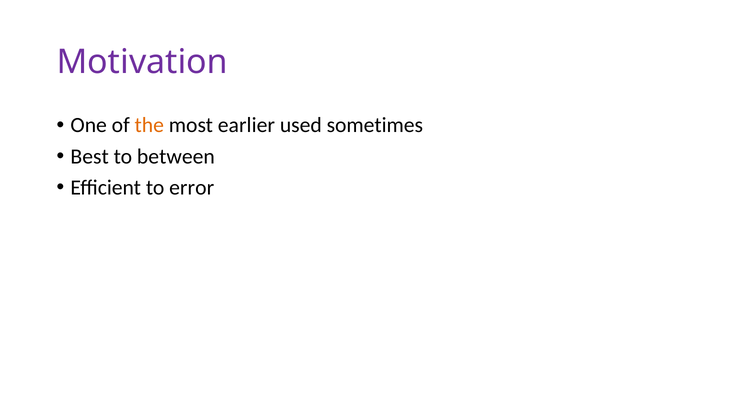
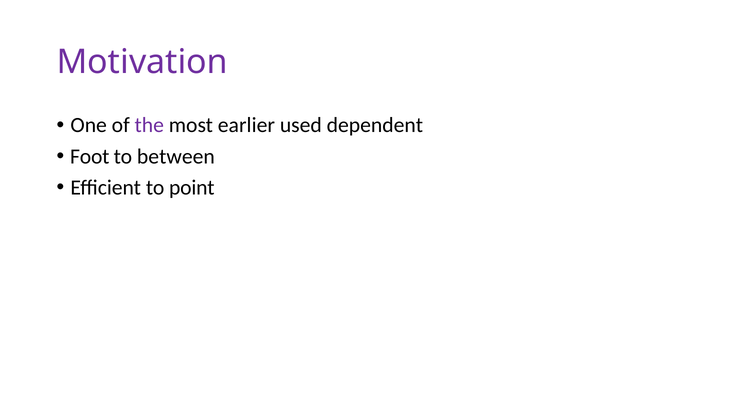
the colour: orange -> purple (149, 125)
sometimes: sometimes -> dependent (375, 125)
Best: Best -> Foot (90, 157)
error: error -> point (192, 188)
